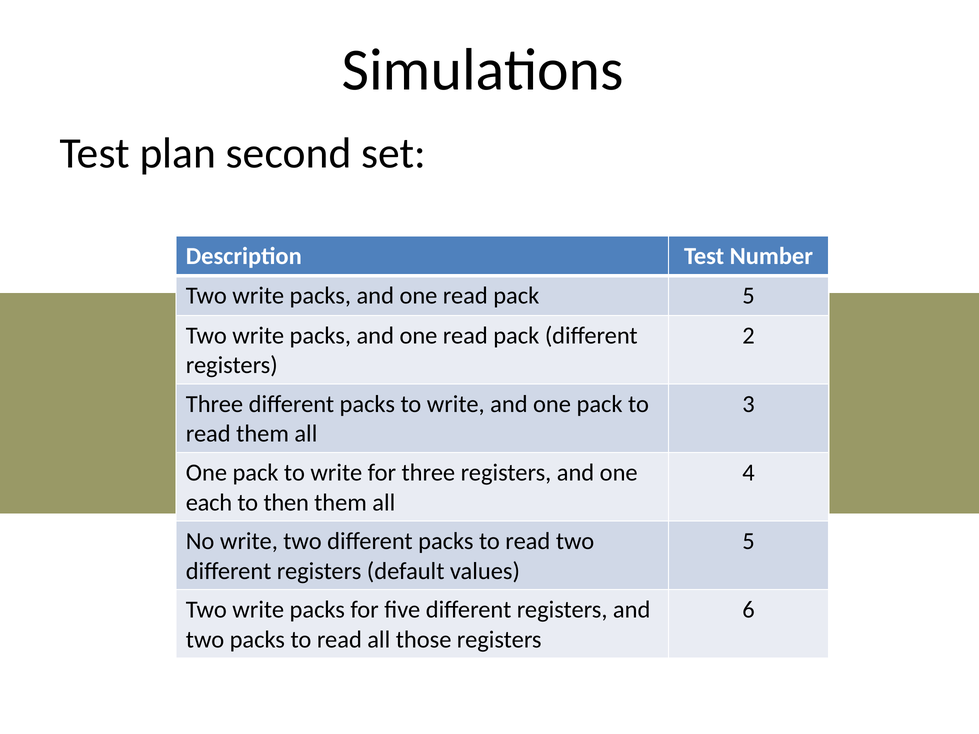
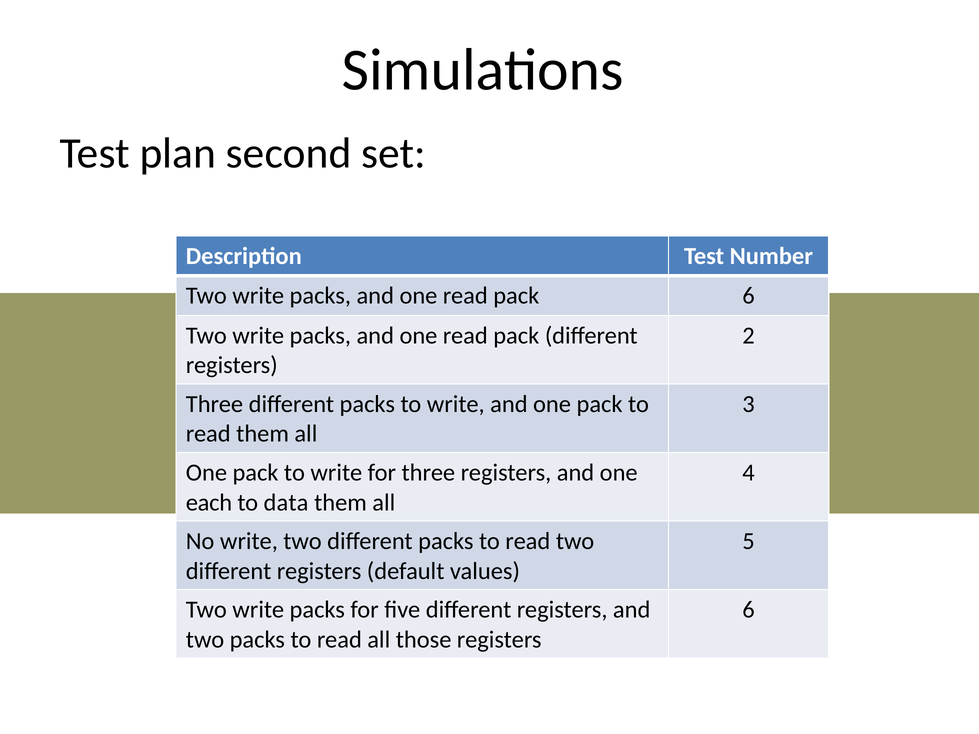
pack 5: 5 -> 6 (749, 296)
then: then -> data (286, 503)
